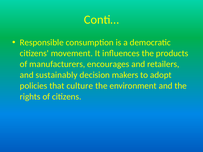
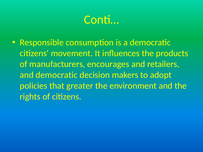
and sustainably: sustainably -> democratic (57, 75)
culture: culture -> greater (80, 86)
